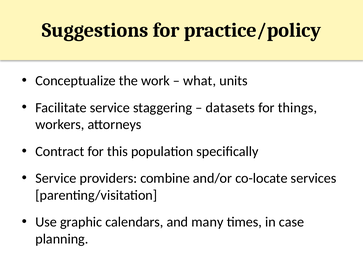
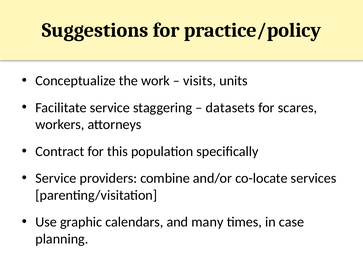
what: what -> visits (200, 81)
things: things -> scares (297, 108)
